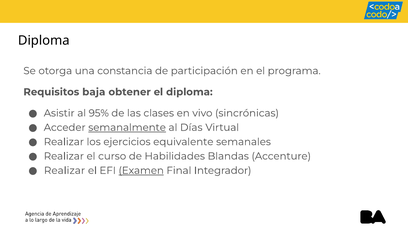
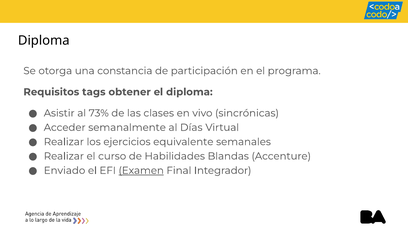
baja: baja -> tags (94, 92)
95%: 95% -> 73% (99, 113)
semanalmente underline: present -> none (127, 127)
Realizar: Realizar -> Enviado (65, 170)
